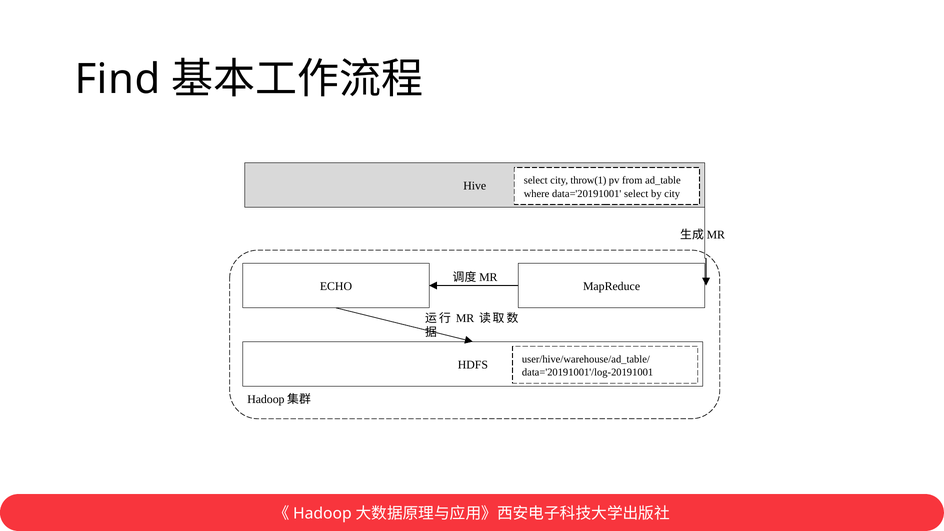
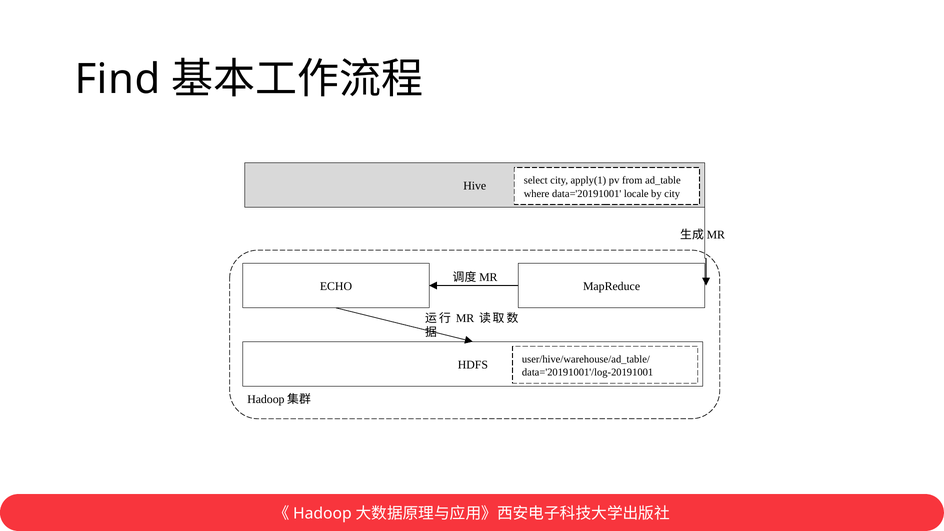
throw(1: throw(1 -> apply(1 (588, 180)
data='20191001 select: select -> locale (636, 194)
